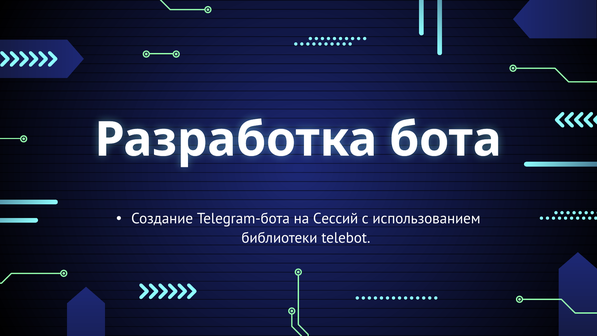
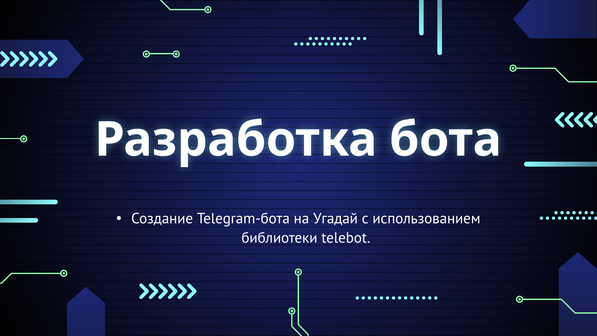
Сессий: Сессий -> Угадай (336, 218)
